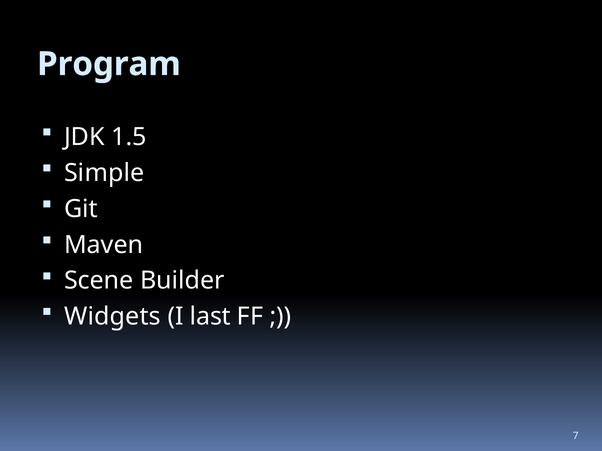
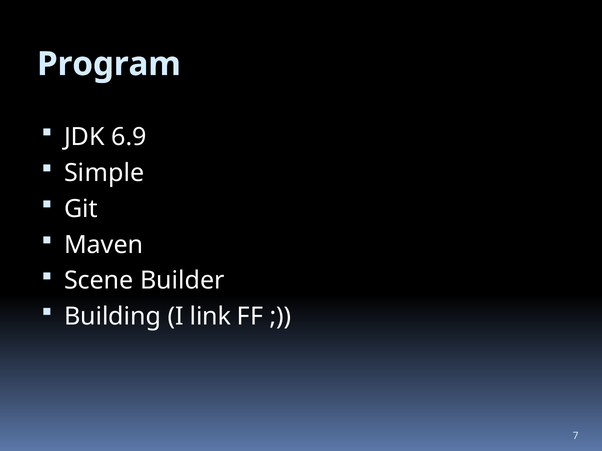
1.5: 1.5 -> 6.9 (129, 137)
Widgets: Widgets -> Building (113, 317)
last: last -> link (210, 317)
